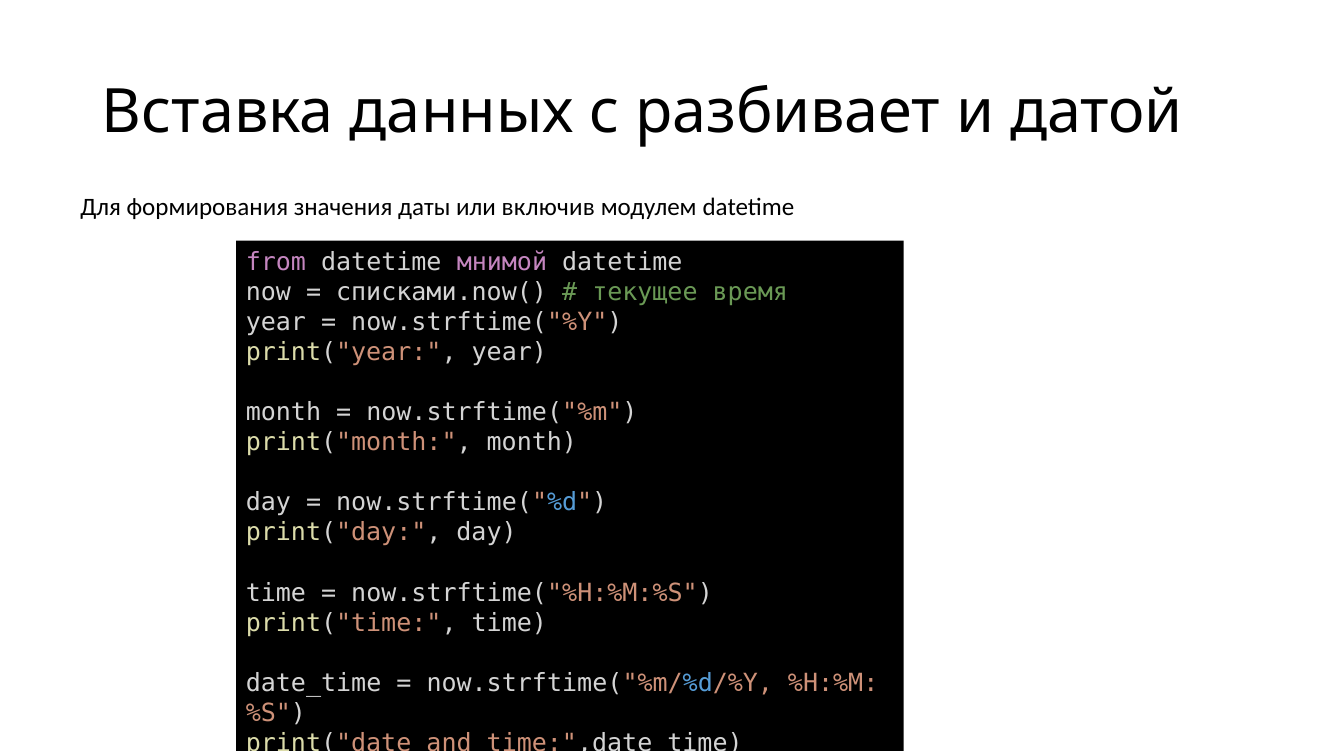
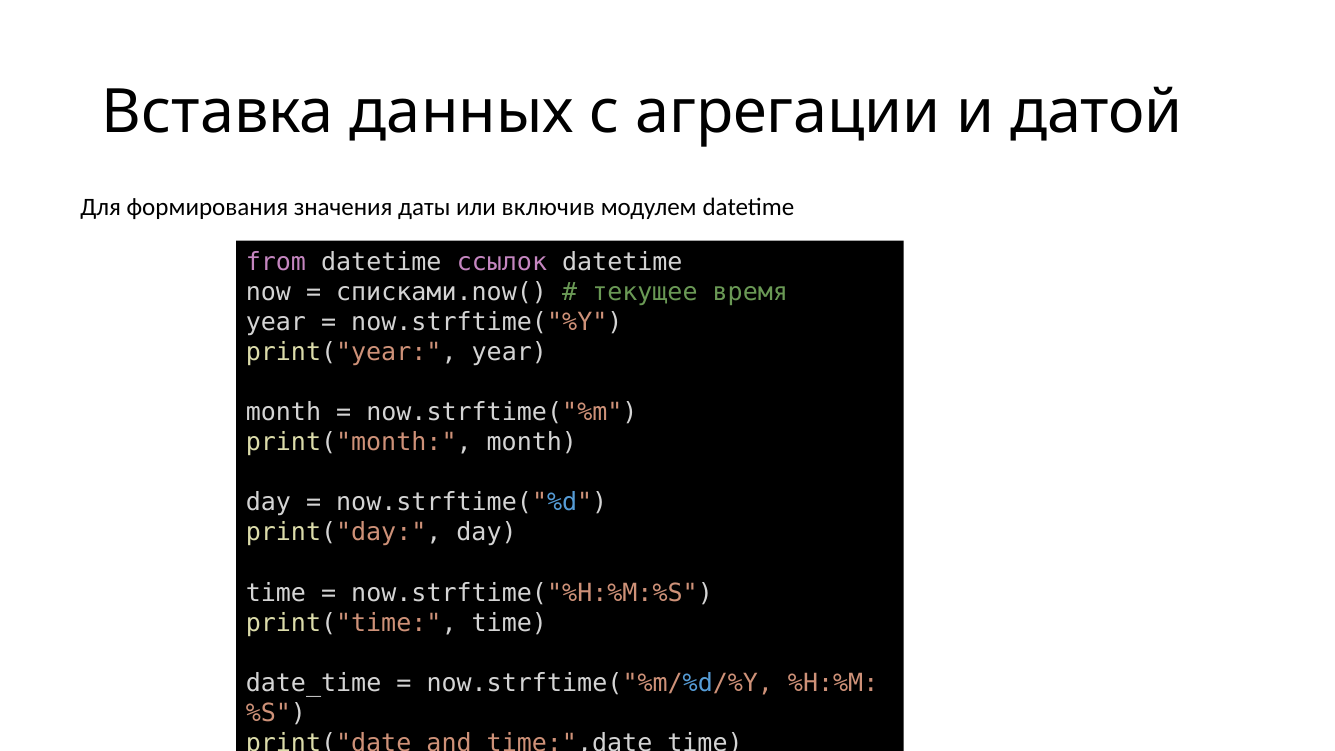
разбивает: разбивает -> агрегации (788, 112)
мнимой: мнимой -> ссылок (502, 262)
